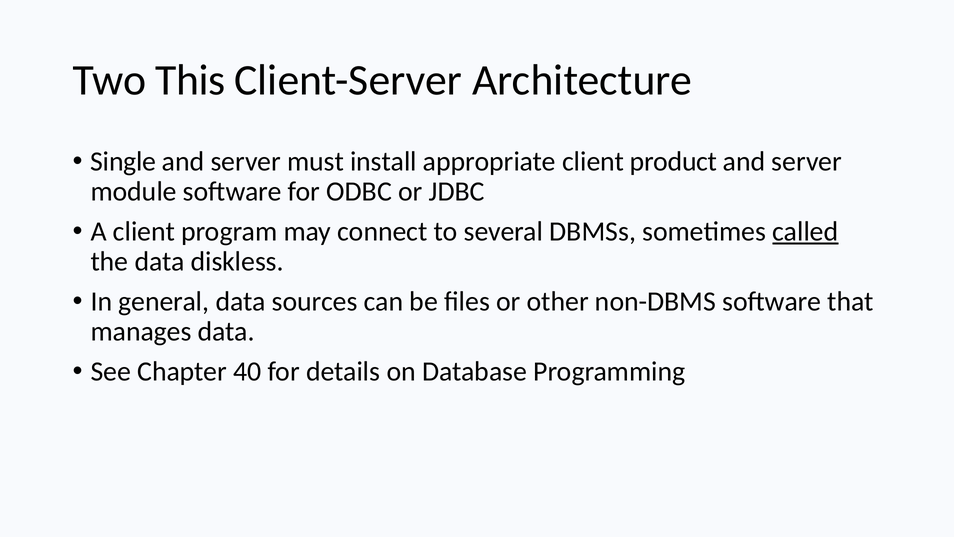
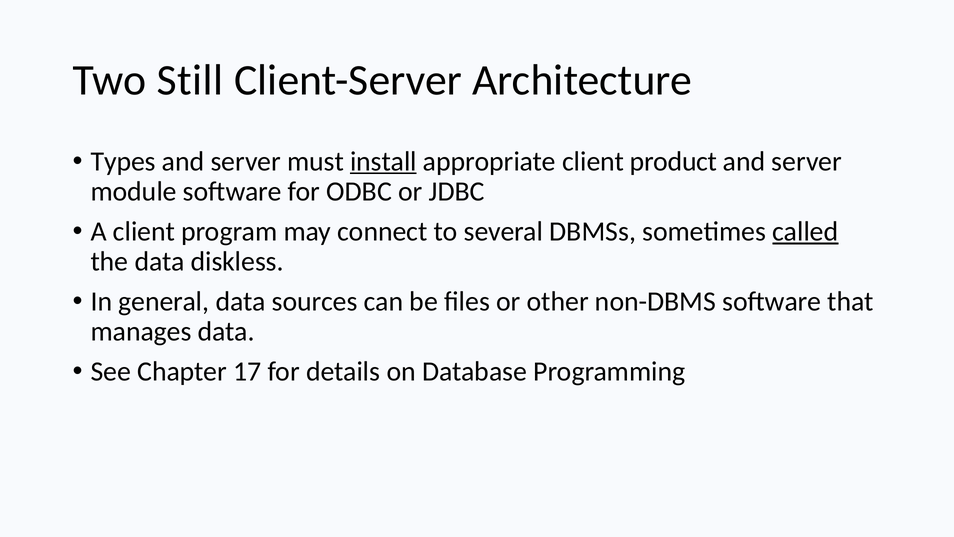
This: This -> Still (190, 80)
Single: Single -> Types (123, 161)
install underline: none -> present (383, 161)
40: 40 -> 17 (247, 371)
